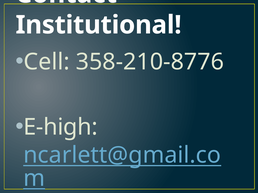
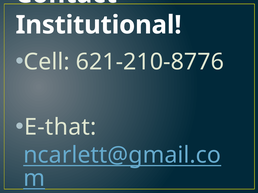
358-210-8776: 358-210-8776 -> 621-210-8776 (150, 62)
E-high: E-high -> E-that (60, 127)
